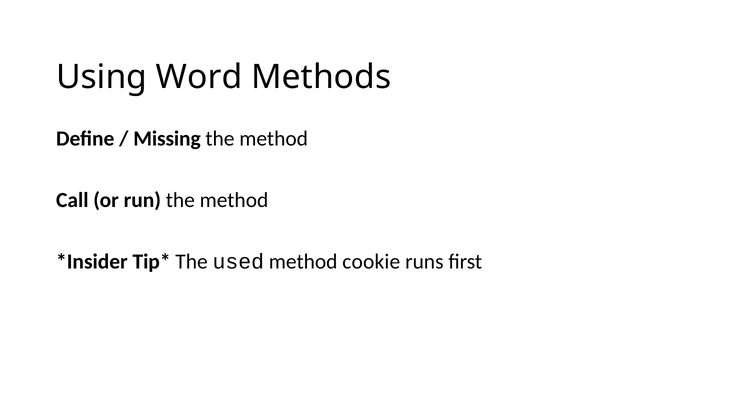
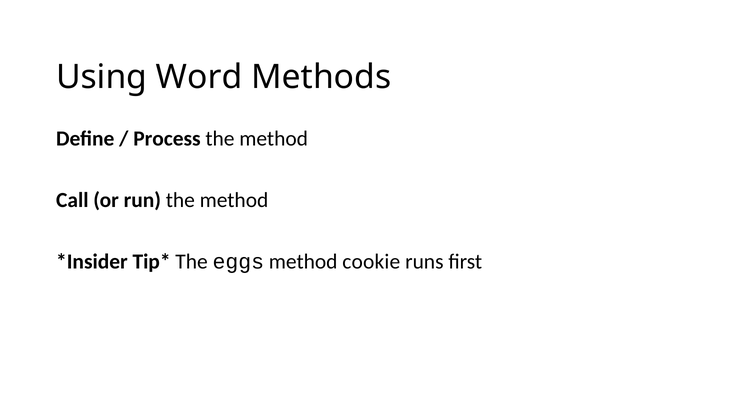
Missing: Missing -> Process (167, 138)
used: used -> eggs (238, 262)
